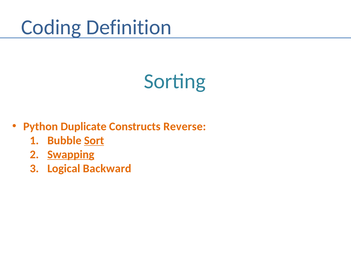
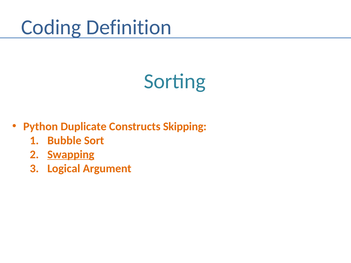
Reverse: Reverse -> Skipping (185, 127)
Sort underline: present -> none (94, 141)
Backward: Backward -> Argument (107, 169)
